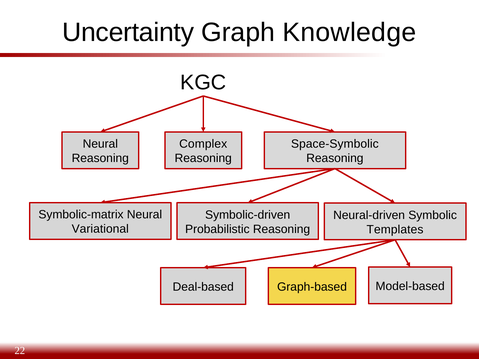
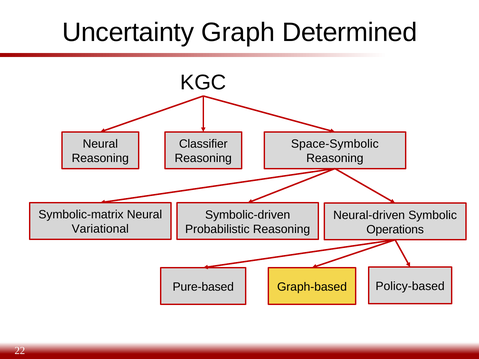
Knowledge: Knowledge -> Determined (350, 32)
Complex: Complex -> Classifier (203, 144)
Templates: Templates -> Operations (395, 230)
Deal-based: Deal-based -> Pure-based (203, 287)
Model-based: Model-based -> Policy-based (410, 286)
